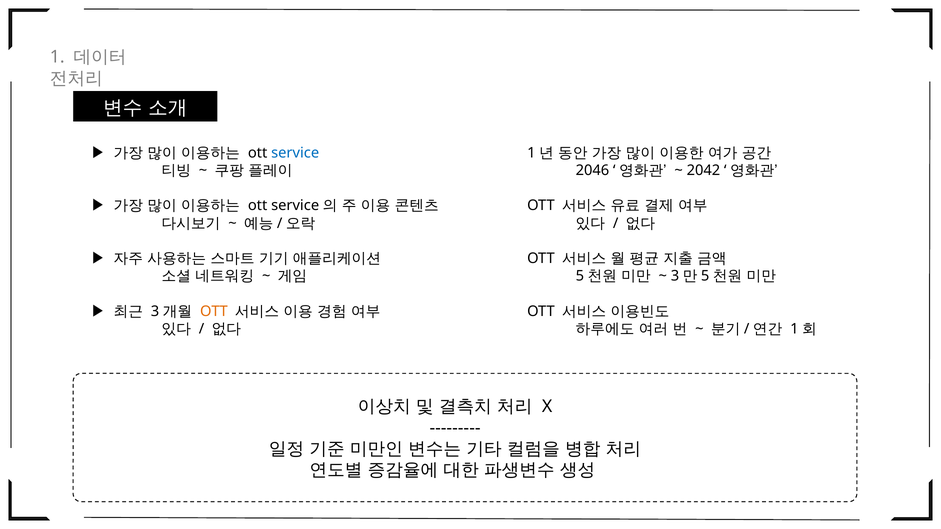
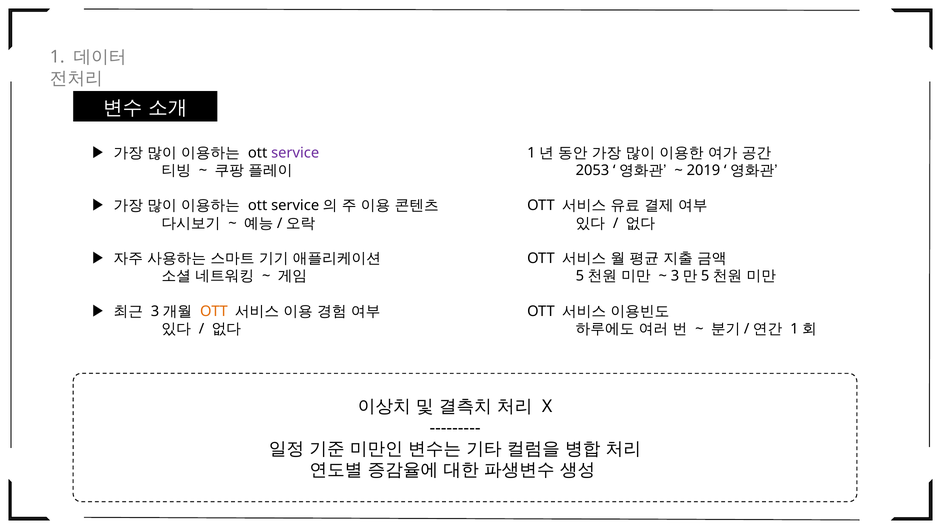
service colour: blue -> purple (295, 153)
2046: 2046 -> 2053 (592, 170)
2042: 2042 -> 2019 (703, 170)
